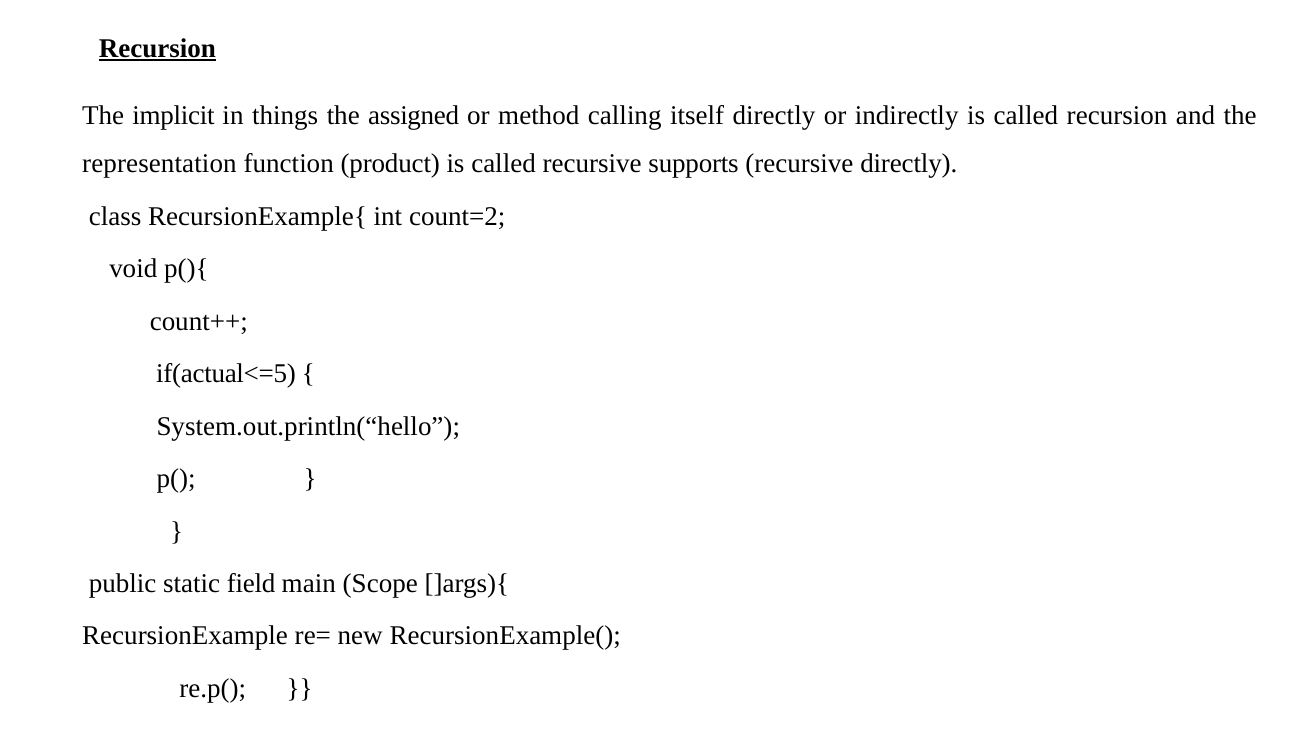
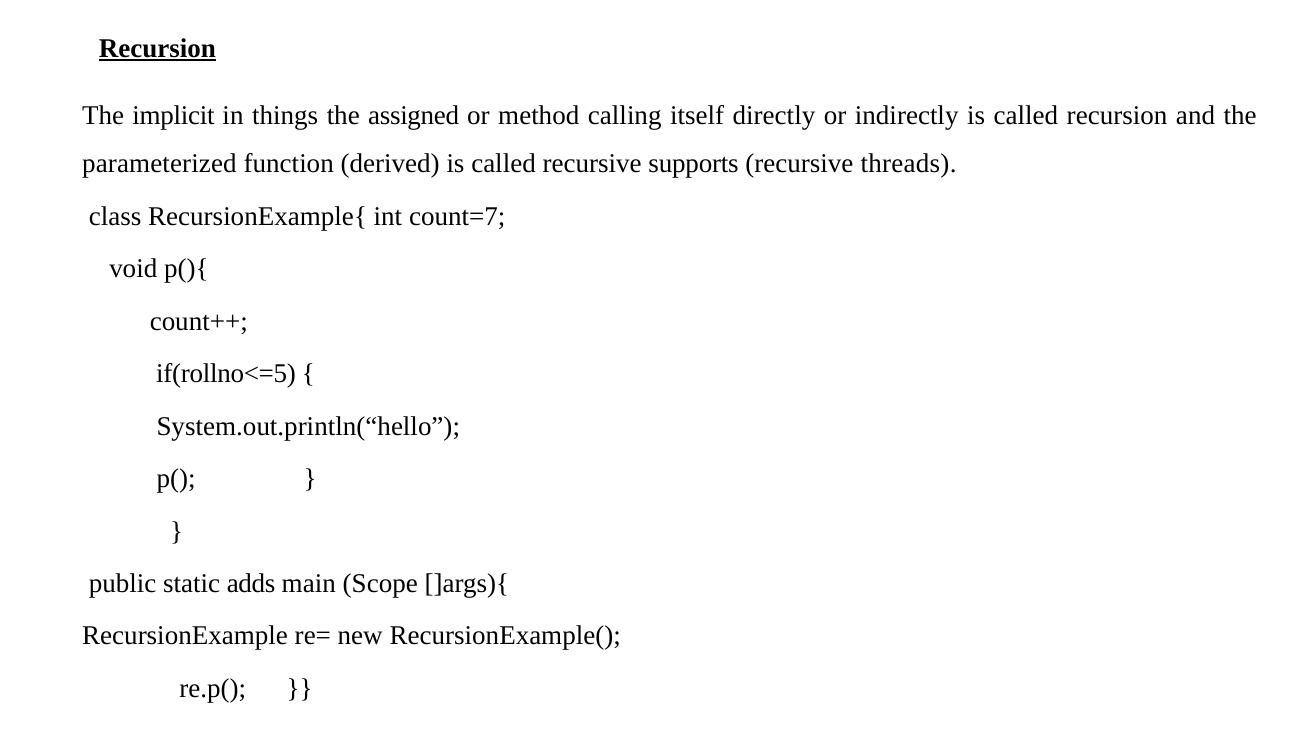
representation: representation -> parameterized (159, 164)
product: product -> derived (390, 164)
recursive directly: directly -> threads (909, 164)
count=2: count=2 -> count=7 (457, 216)
if(actual<=5: if(actual<=5 -> if(rollno<=5 (226, 374)
field: field -> adds (251, 583)
